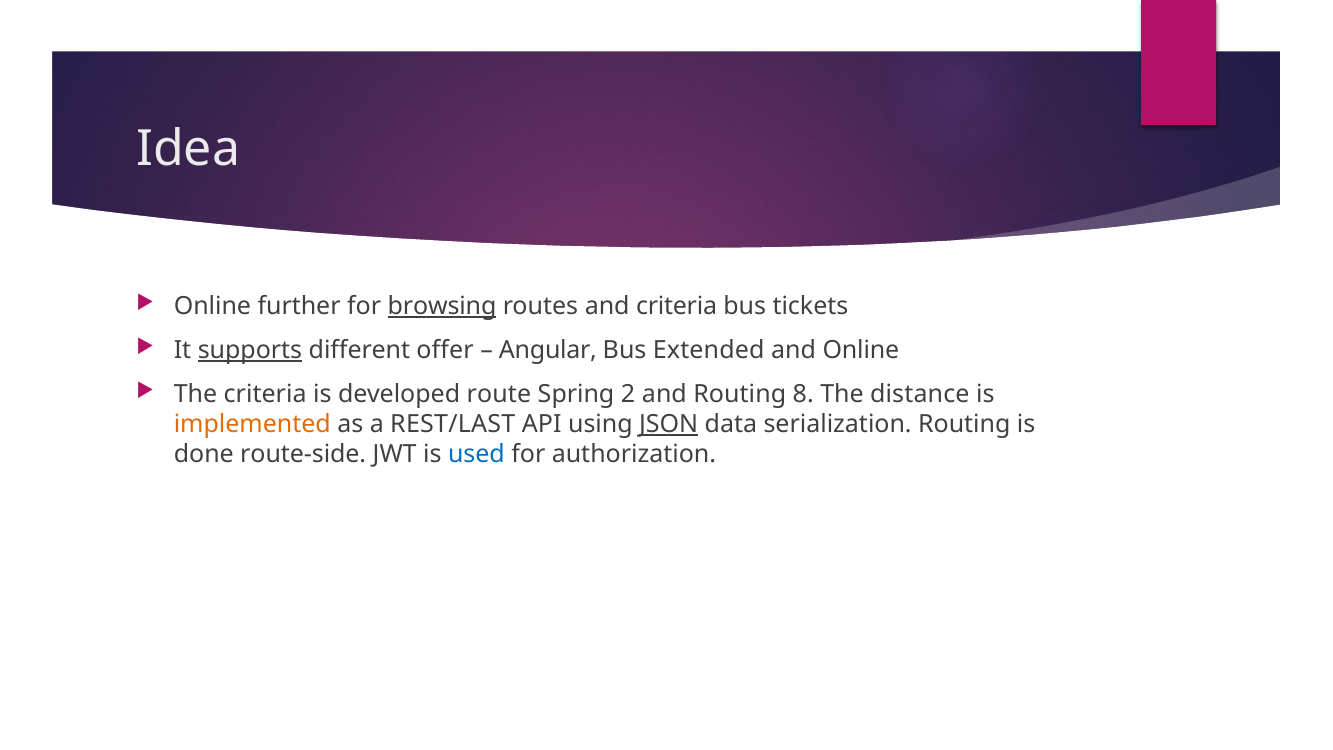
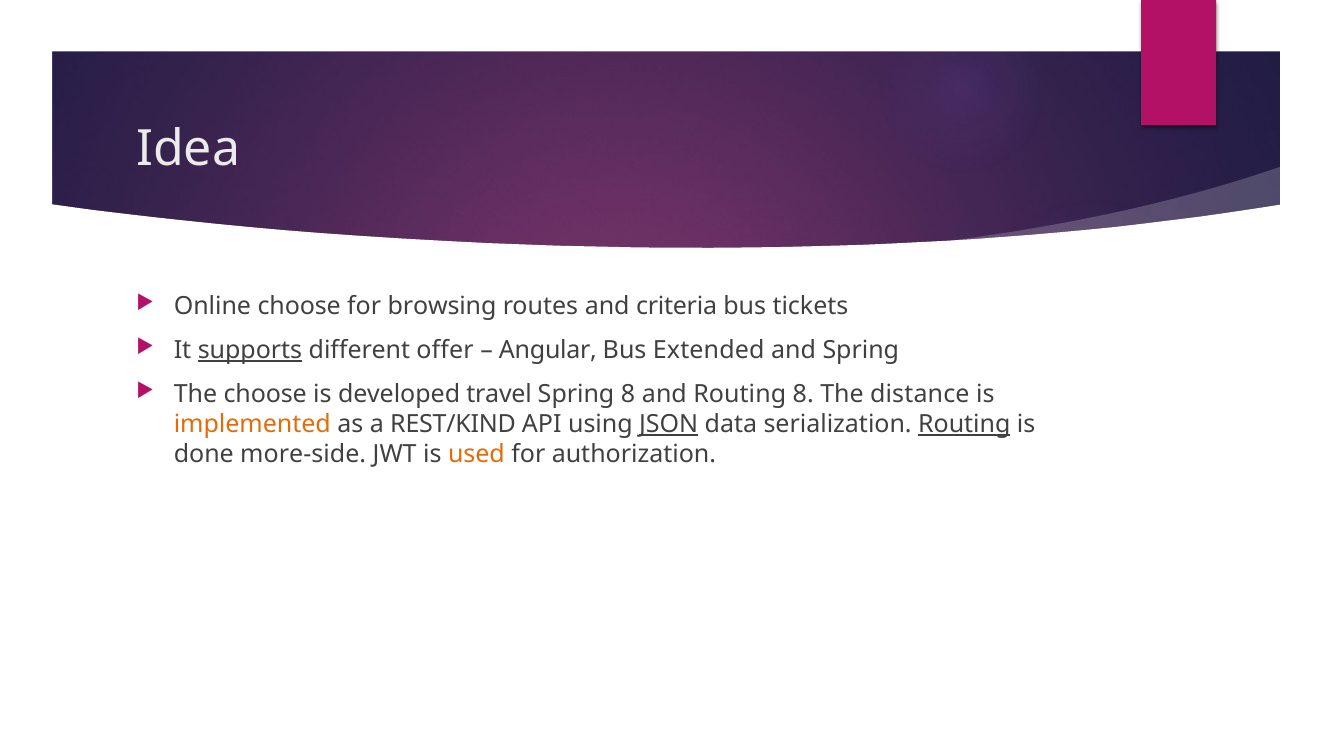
Online further: further -> choose (299, 306)
browsing underline: present -> none (442, 306)
and Online: Online -> Spring (861, 350)
The criteria: criteria -> choose (265, 394)
route: route -> travel (499, 394)
Spring 2: 2 -> 8 (628, 394)
REST/LAST: REST/LAST -> REST/KIND (453, 424)
Routing underline: none -> present (964, 424)
route-side: route-side -> more-side (303, 454)
used colour: blue -> orange (476, 454)
